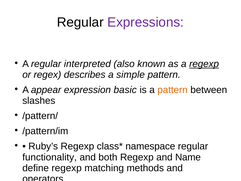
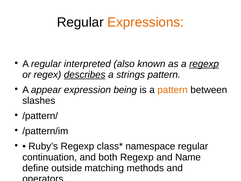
Expressions colour: purple -> orange (146, 22)
describes underline: none -> present (85, 75)
simple: simple -> strings (131, 75)
expression basic: basic -> being (125, 90)
functionality: functionality -> continuation (50, 157)
define regexp: regexp -> outside (67, 168)
